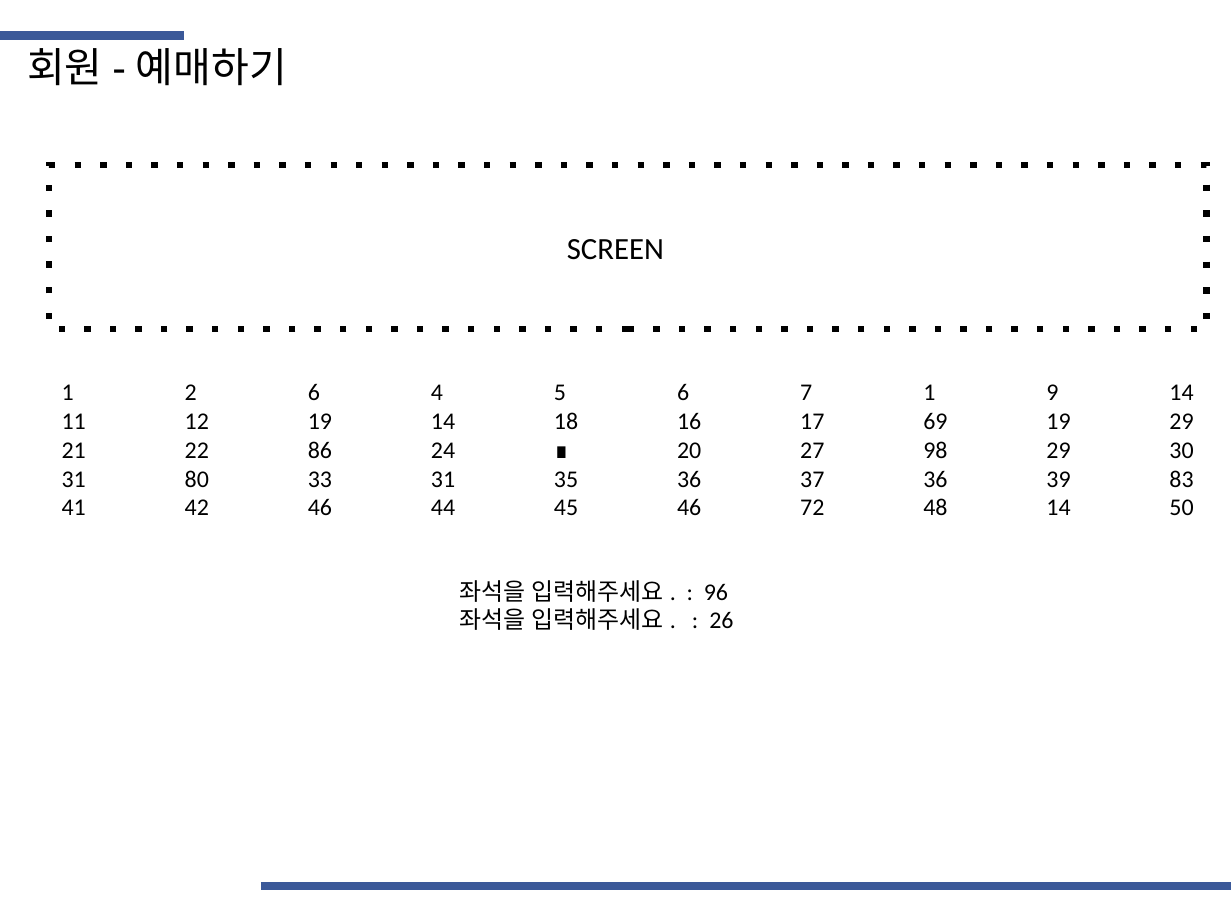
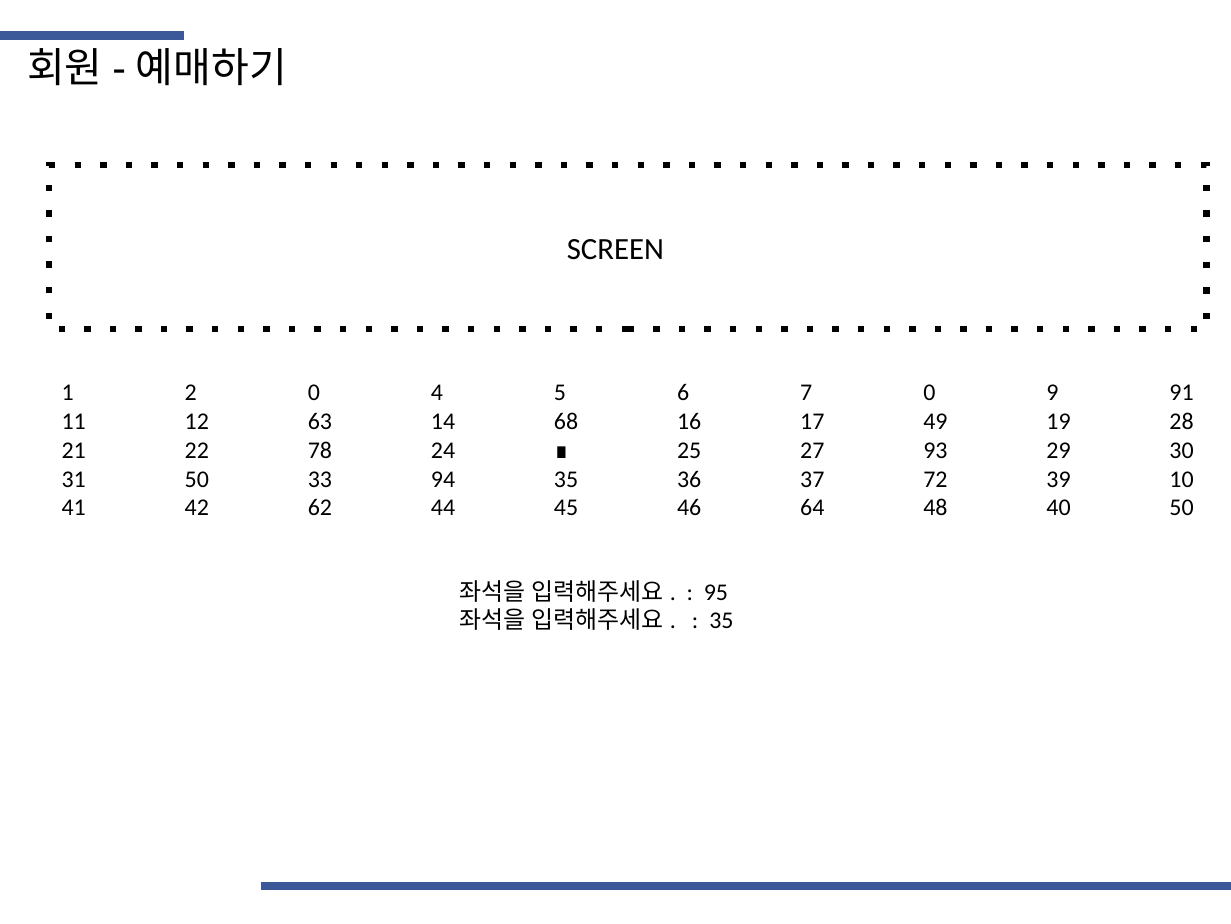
2 6: 6 -> 0 (314, 393)
7 1: 1 -> 0 (929, 393)
9 14: 14 -> 91 (1182, 393)
12 19: 19 -> 63 (320, 421)
18: 18 -> 68 (566, 421)
69: 69 -> 49 (935, 421)
19 29: 29 -> 28 (1182, 421)
86: 86 -> 78 (320, 450)
20: 20 -> 25 (689, 450)
98: 98 -> 93 (935, 450)
31 80: 80 -> 50 (197, 479)
33 31: 31 -> 94 (443, 479)
37 36: 36 -> 72 (935, 479)
83: 83 -> 10 (1182, 479)
42 46: 46 -> 62 (320, 508)
72: 72 -> 64 (812, 508)
48 14: 14 -> 40 (1059, 508)
96: 96 -> 95 (716, 592)
26: 26 -> 35 (721, 620)
